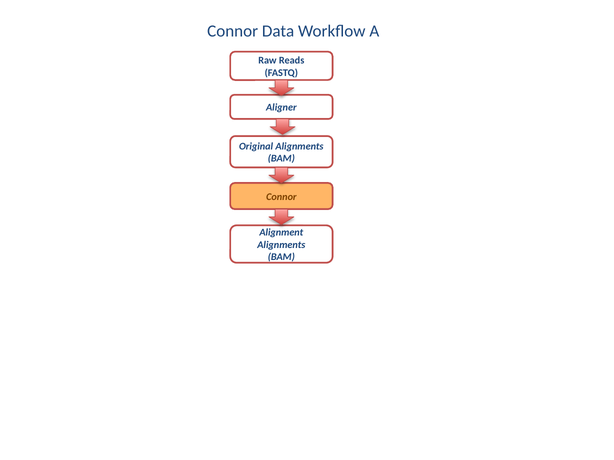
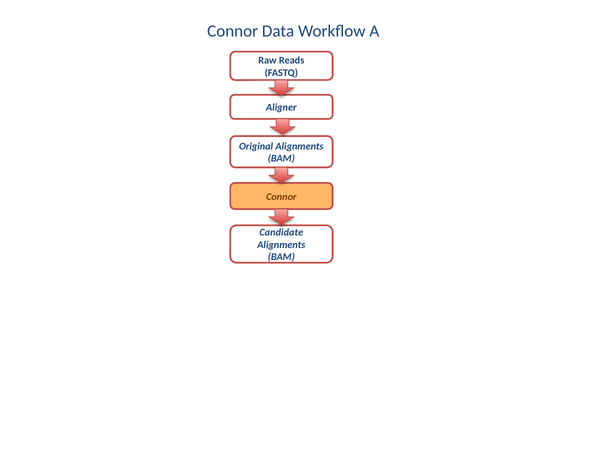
Alignment: Alignment -> Candidate (281, 233)
